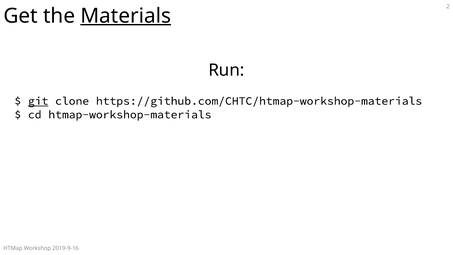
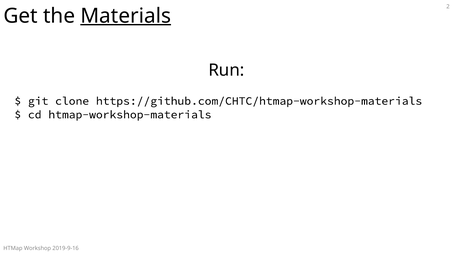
git underline: present -> none (38, 101)
